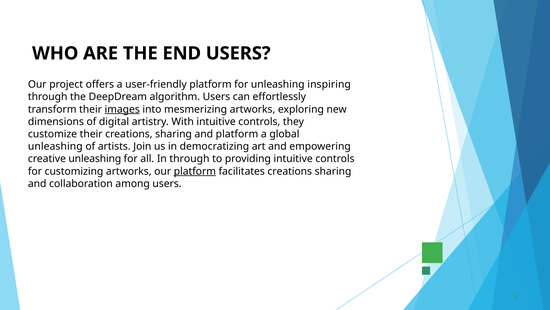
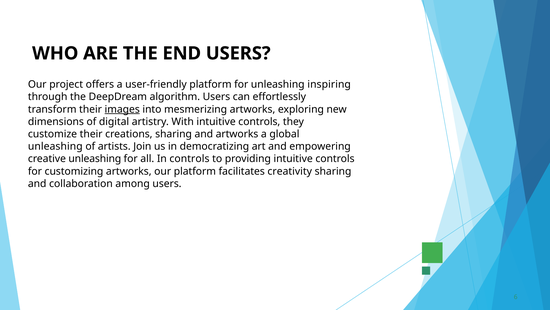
and platform: platform -> artworks (237, 134)
In through: through -> controls (189, 159)
platform underline: present -> none (195, 171)
facilitates creations: creations -> creativity (290, 171)
